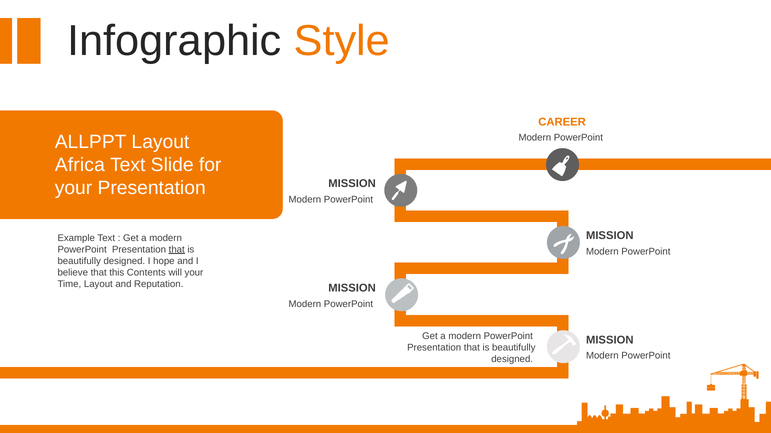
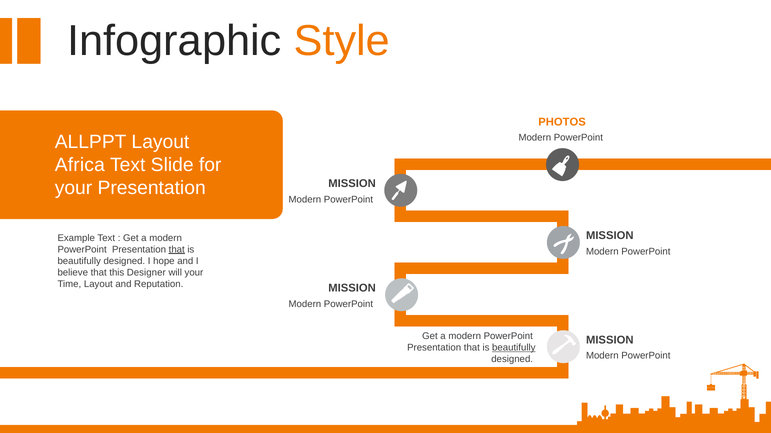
CAREER: CAREER -> PHOTOS (562, 122)
Contents: Contents -> Designer (146, 273)
beautifully underline: none -> present (514, 348)
